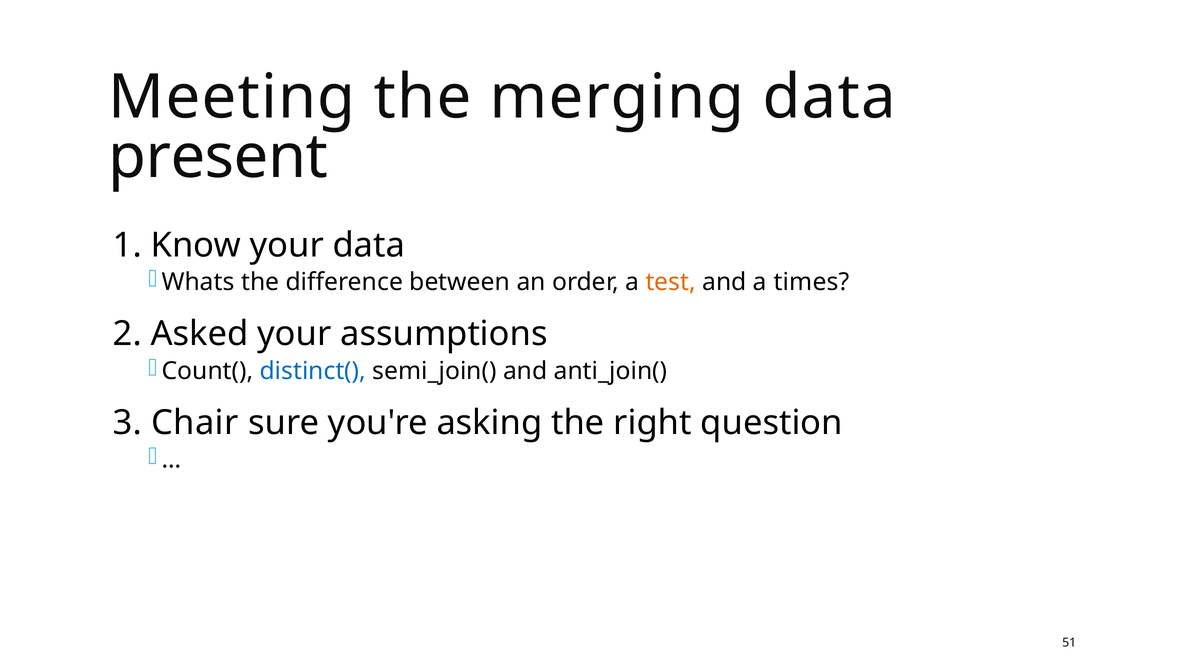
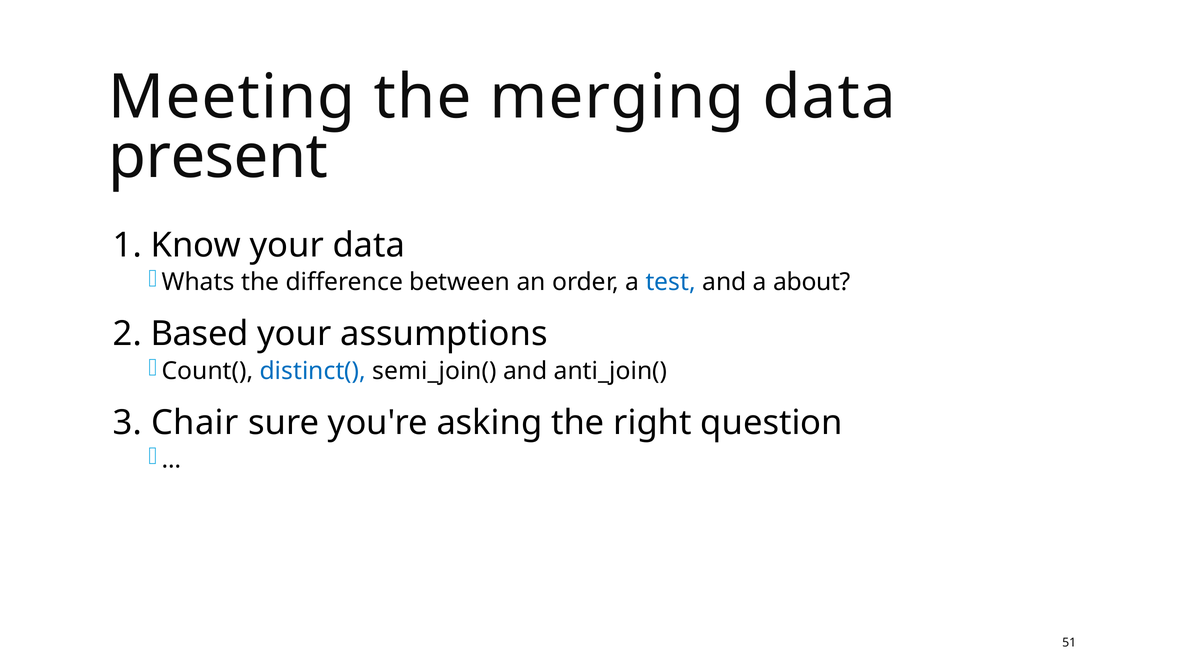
test colour: orange -> blue (671, 282)
times: times -> about (812, 282)
Asked: Asked -> Based (200, 334)
